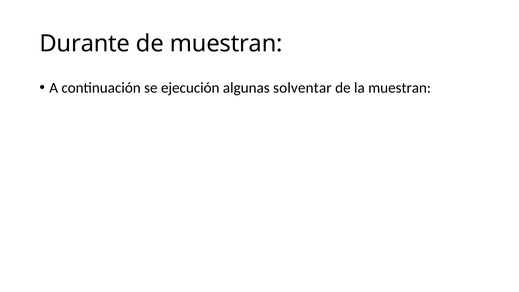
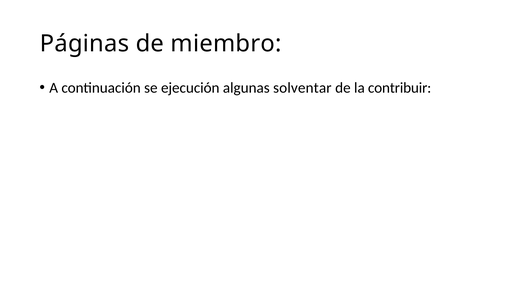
Durante: Durante -> Páginas (85, 44)
de muestran: muestran -> miembro (226, 44)
la muestran: muestran -> contribuir (400, 88)
